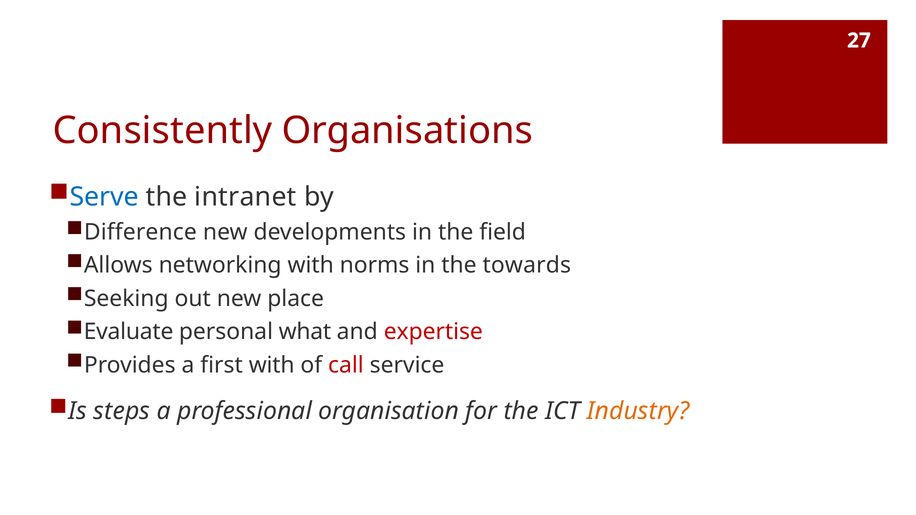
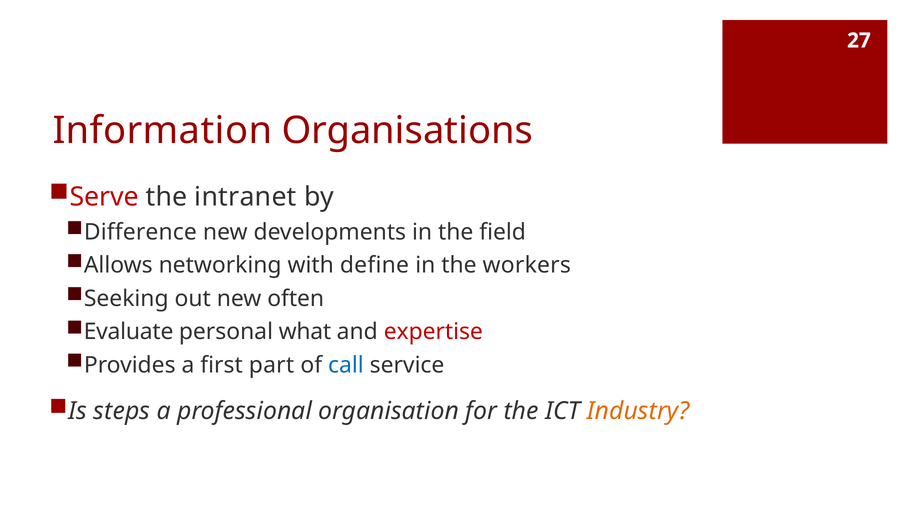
Consistently: Consistently -> Information (162, 131)
Serve colour: blue -> red (104, 197)
norms: norms -> define (374, 266)
towards: towards -> workers (527, 266)
place: place -> often (296, 299)
first with: with -> part (271, 365)
call colour: red -> blue (346, 365)
